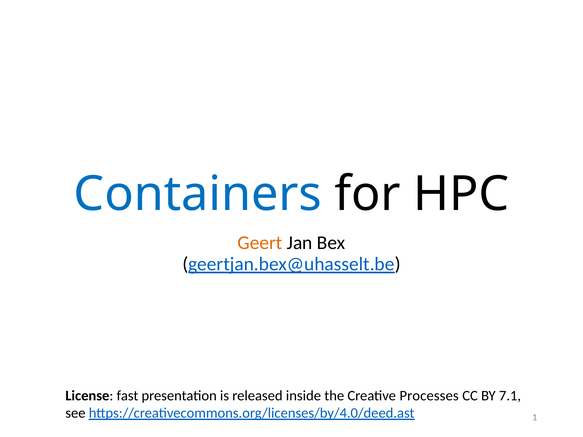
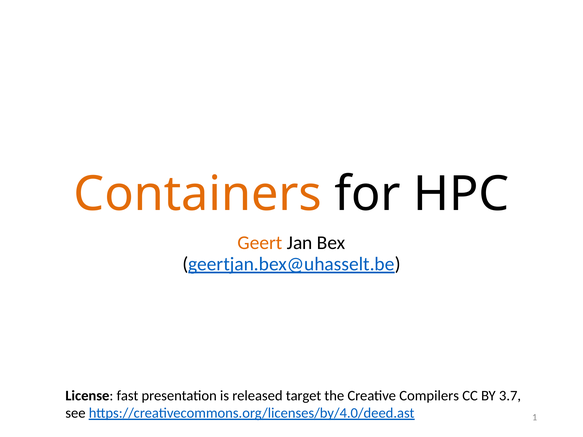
Containers colour: blue -> orange (198, 194)
inside: inside -> target (304, 396)
Processes: Processes -> Compilers (429, 396)
7.1: 7.1 -> 3.7 (510, 396)
